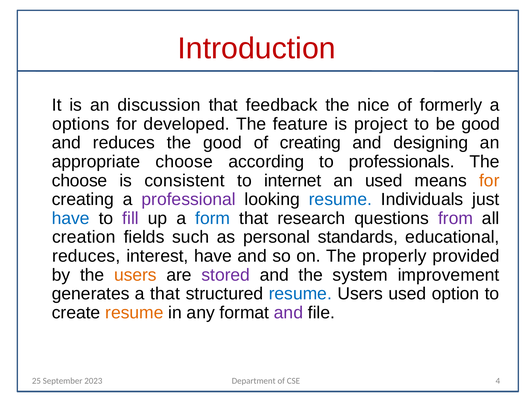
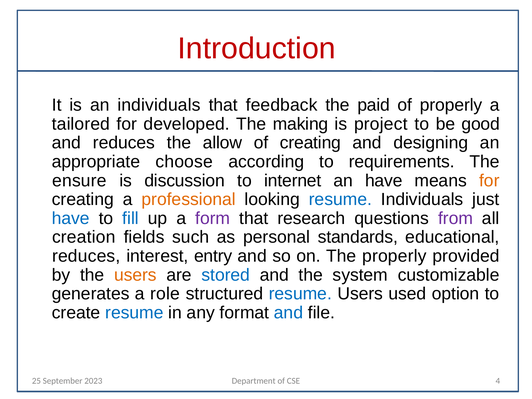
an discussion: discussion -> individuals (159, 105)
nice: nice -> paid (374, 105)
of formerly: formerly -> properly (451, 105)
options: options -> tailored (81, 124)
feature: feature -> making (301, 124)
the good: good -> allow (223, 143)
professionals: professionals -> requirements (402, 162)
choose: choose -> ensure (79, 181)
consistent: consistent -> discussion (185, 181)
an used: used -> have (384, 181)
professional colour: purple -> orange (189, 199)
fill colour: purple -> blue (131, 218)
form colour: blue -> purple (213, 218)
interest have: have -> entry (213, 256)
stored colour: purple -> blue (226, 275)
improvement: improvement -> customizable (449, 275)
a that: that -> role (165, 294)
resume colour: orange -> blue (134, 313)
and colour: purple -> blue (289, 313)
